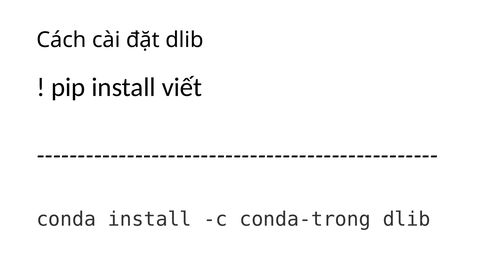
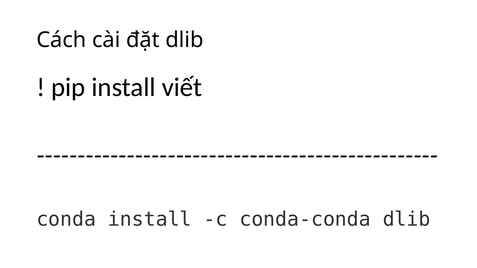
conda-trong: conda-trong -> conda-conda (305, 220)
